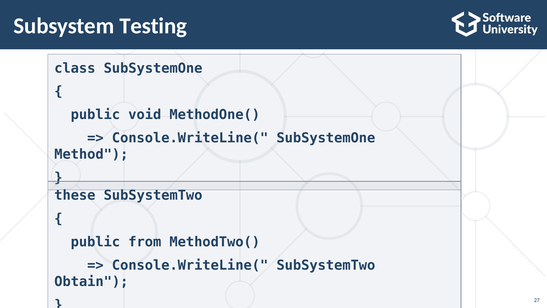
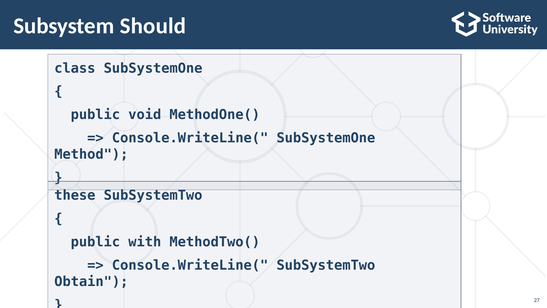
Testing: Testing -> Should (153, 26)
from: from -> with (145, 242)
